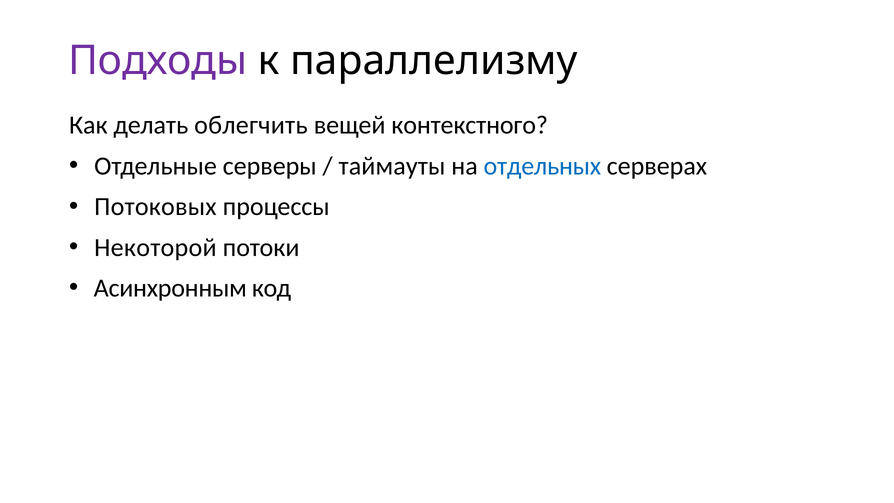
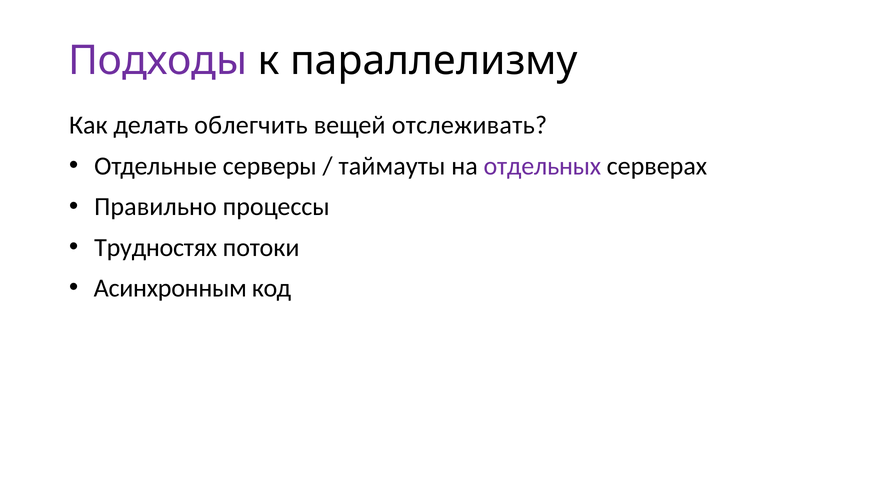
контекстного: контекстного -> отслеживать (469, 125)
отдельных colour: blue -> purple (542, 166)
Потоковых: Потоковых -> Правильно (156, 207)
Некоторой: Некоторой -> Трудностях (156, 247)
